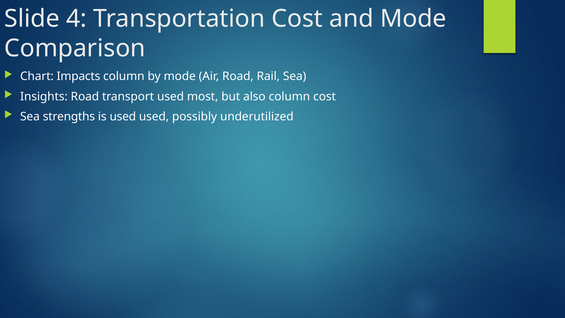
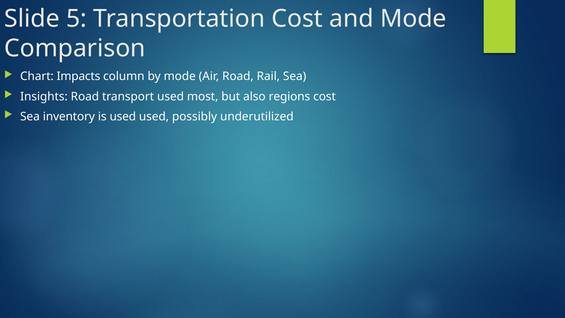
4: 4 -> 5 (76, 19)
also column: column -> regions (289, 96)
strengths: strengths -> inventory (69, 116)
